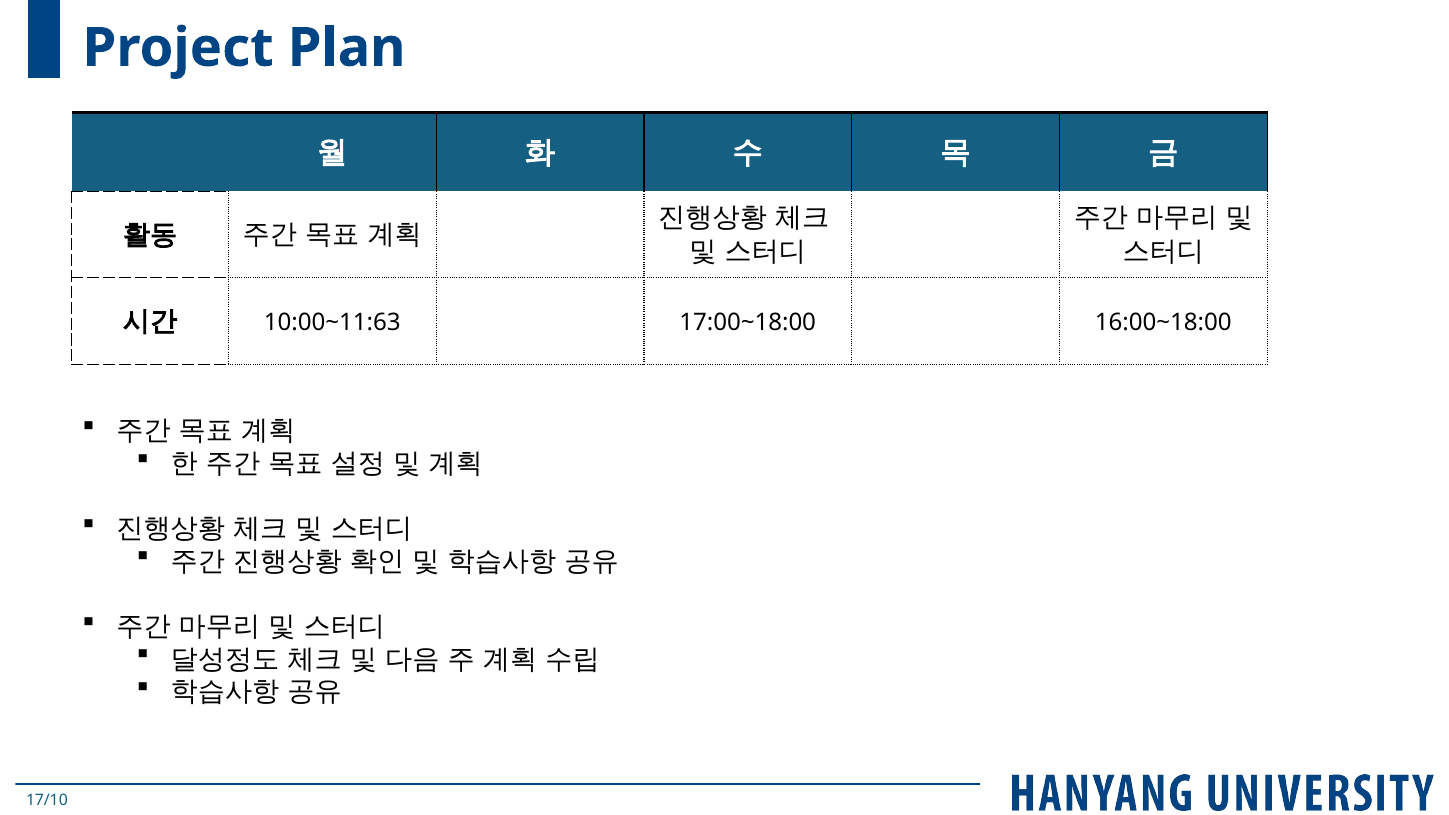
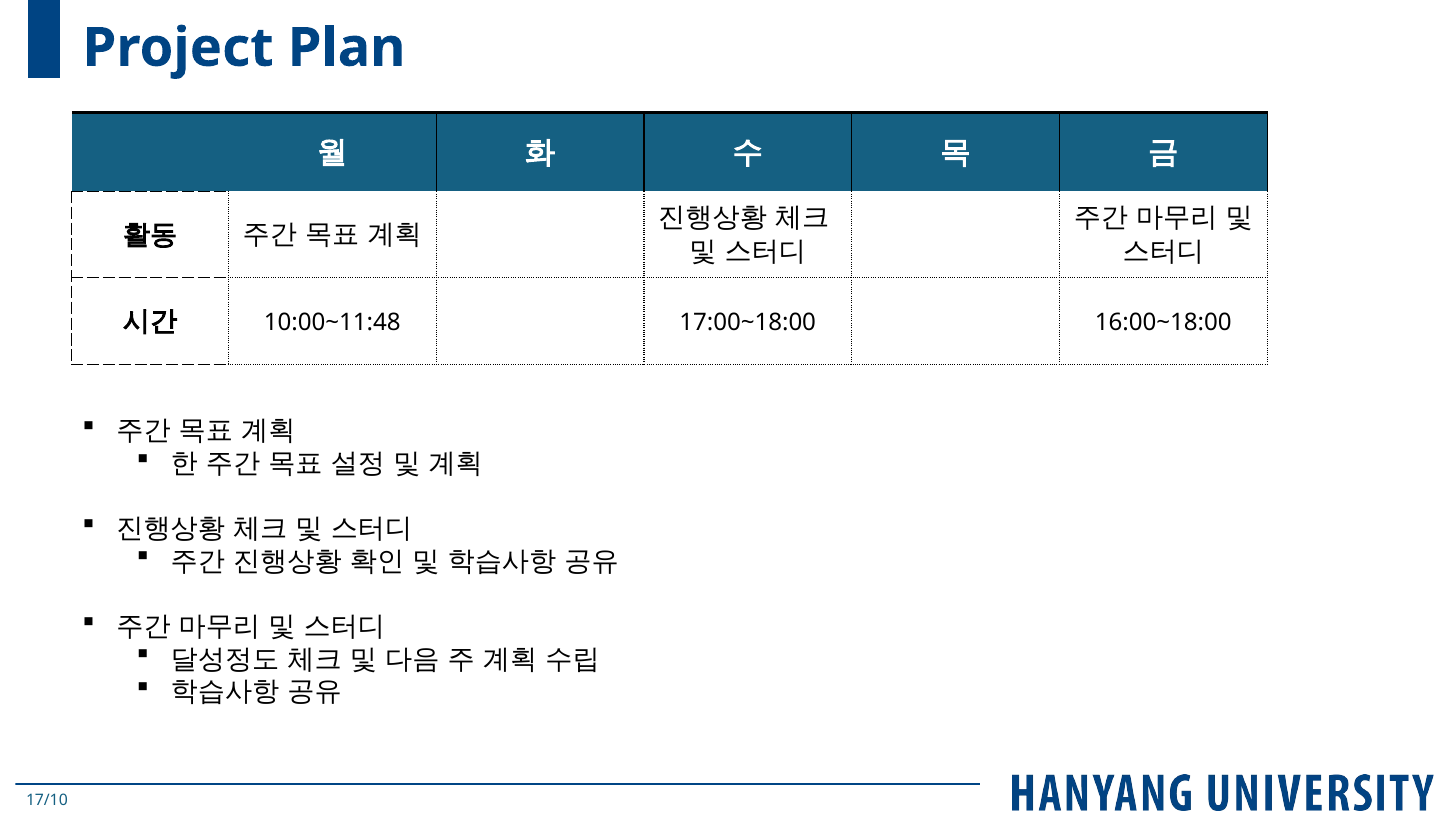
10:00~11:63: 10:00~11:63 -> 10:00~11:48 (332, 322)
